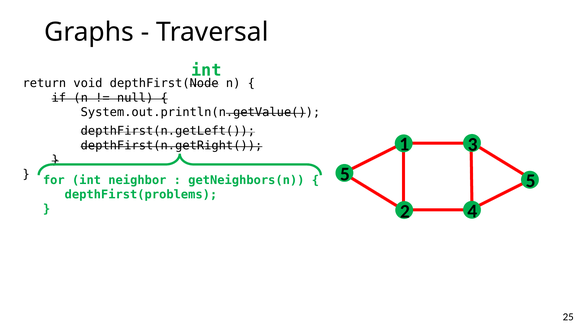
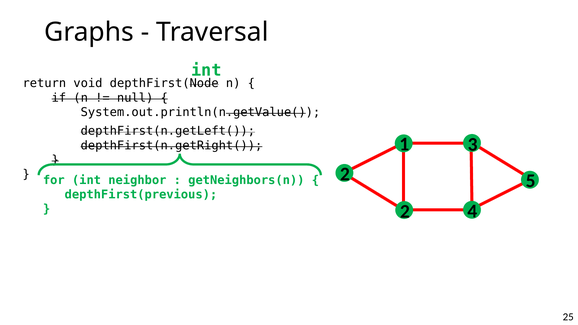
5: 5 -> 2 (345, 174)
depthFirst(problems: depthFirst(problems -> depthFirst(previous (141, 195)
